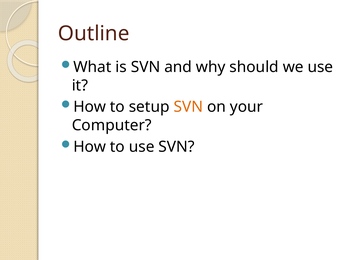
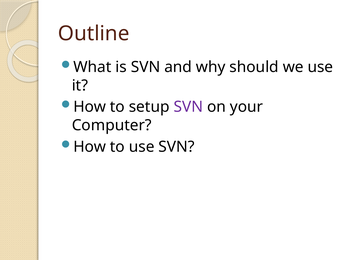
SVN colour: orange -> purple (188, 107)
